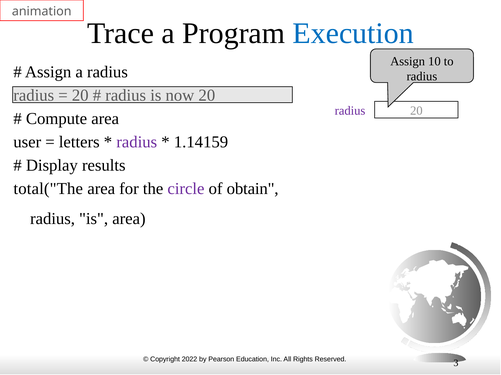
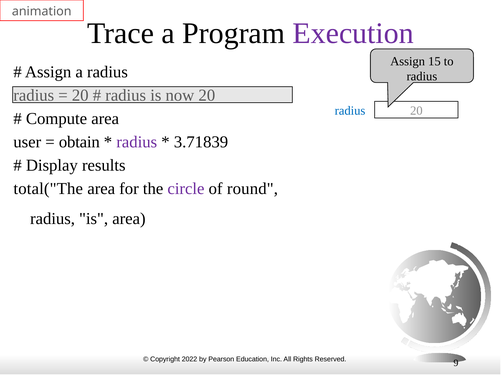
Execution colour: blue -> purple (353, 33)
10: 10 -> 15 (434, 61)
radius colour: purple -> blue (350, 111)
letters: letters -> obtain (79, 142)
1.14159: 1.14159 -> 3.71839 (201, 142)
obtain: obtain -> round (252, 189)
3: 3 -> 9 (456, 364)
